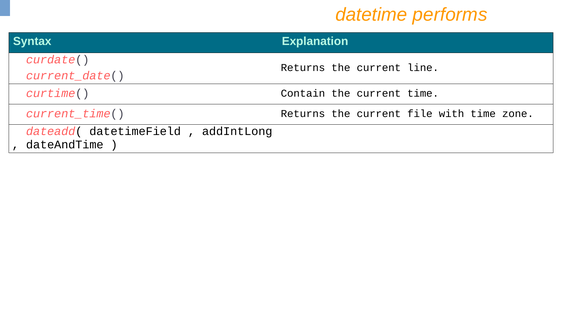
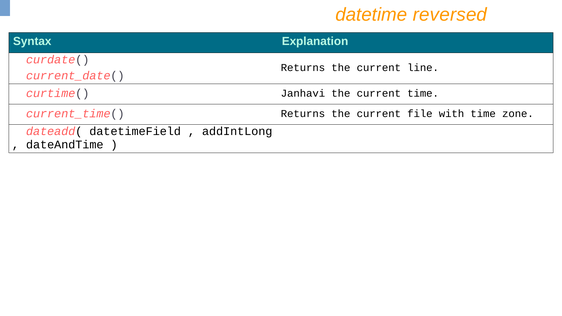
performs: performs -> reversed (450, 15)
Contain: Contain -> Janhavi (303, 93)
